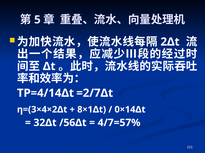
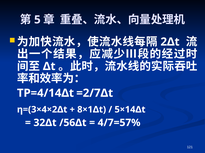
0×14Δt: 0×14Δt -> 5×14Δt (130, 110)
